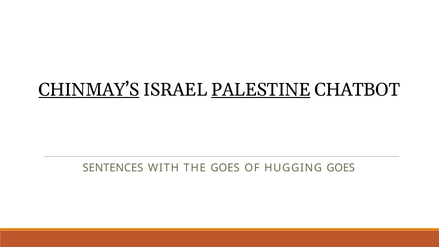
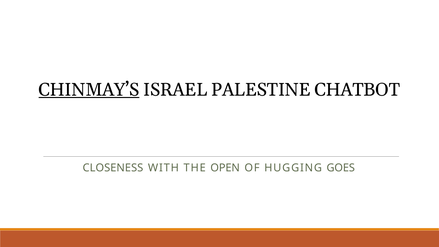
PALESTINE underline: present -> none (261, 90)
SENTENCES: SENTENCES -> CLOSENESS (113, 168)
THE GOES: GOES -> OPEN (225, 168)
